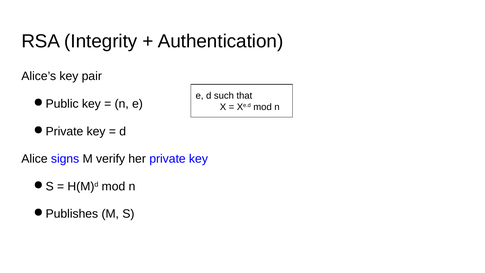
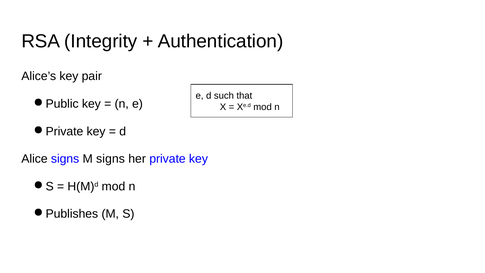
M verify: verify -> signs (110, 159)
